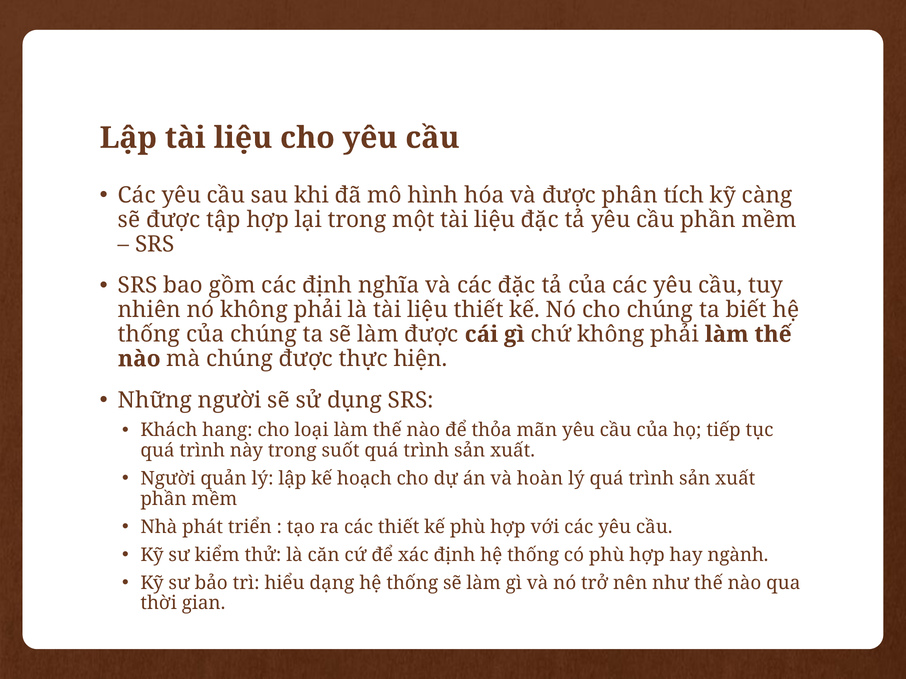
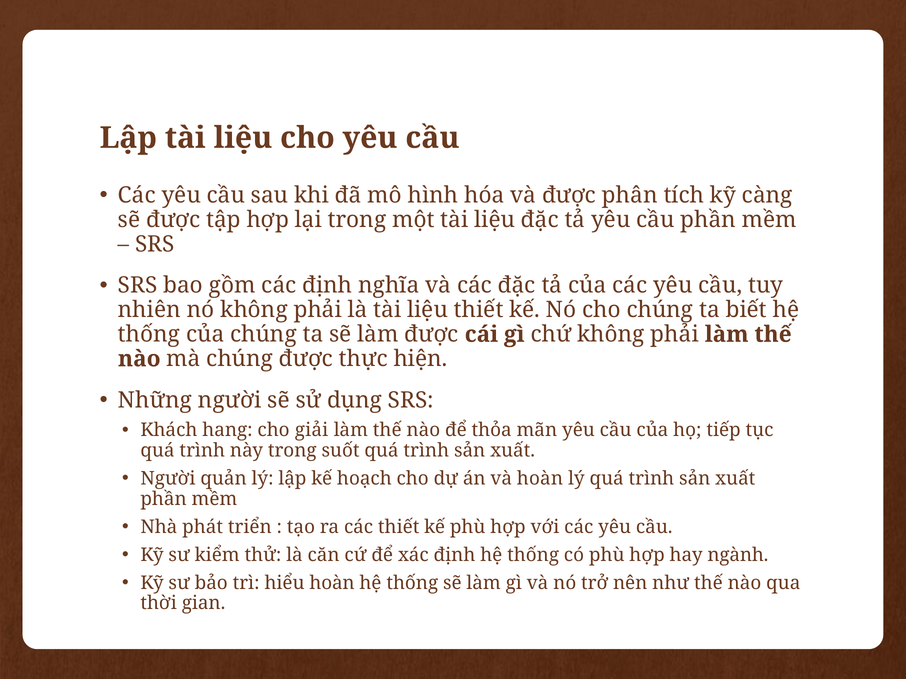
loại: loại -> giải (312, 431)
hiểu dạng: dạng -> hoàn (332, 583)
